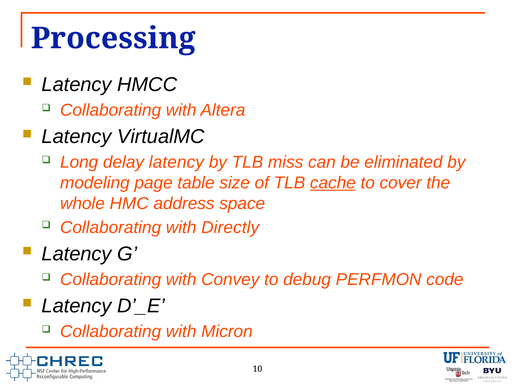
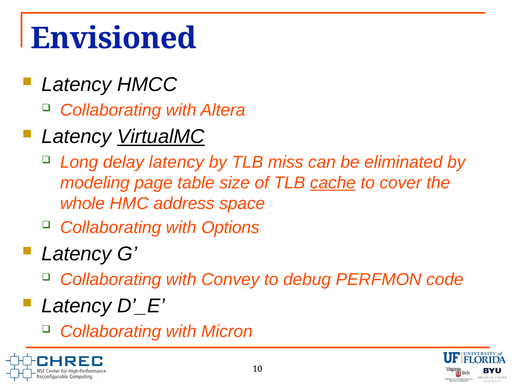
Processing: Processing -> Envisioned (114, 38)
VirtualMC underline: none -> present (161, 137)
Directly: Directly -> Options (230, 228)
